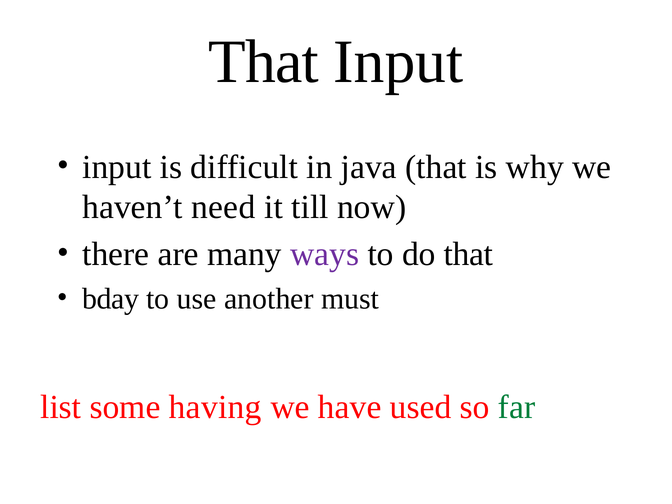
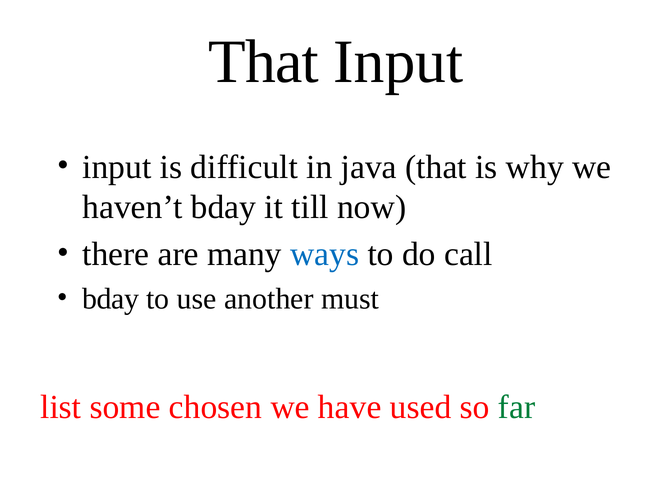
haven’t need: need -> bday (223, 207)
ways colour: purple -> blue (325, 254)
do that: that -> call (468, 254)
having: having -> chosen (215, 407)
